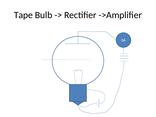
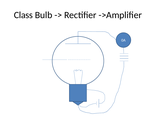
Tape: Tape -> Class (23, 15)
